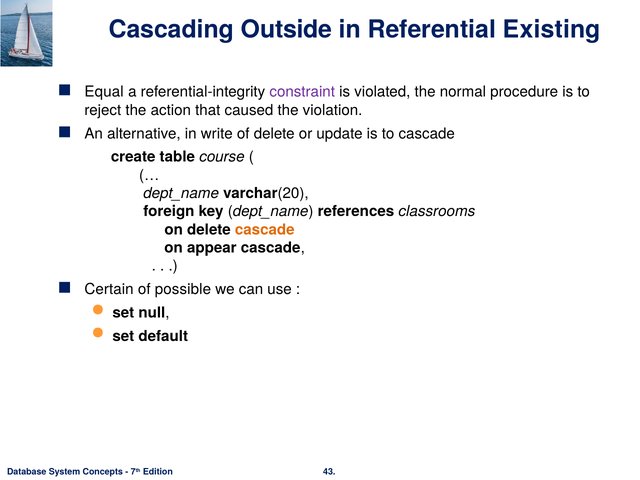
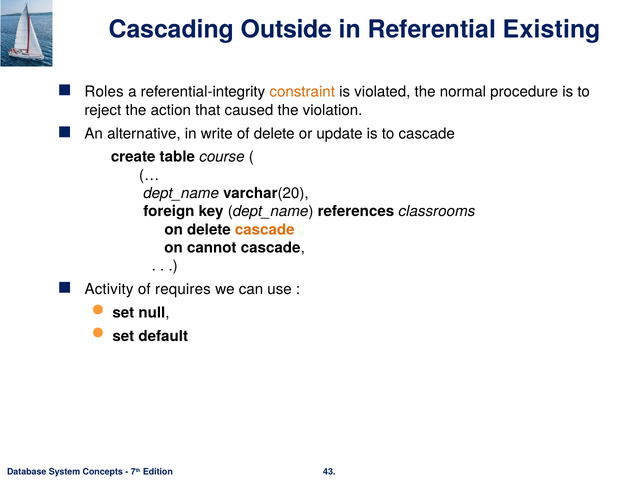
Equal: Equal -> Roles (104, 92)
constraint colour: purple -> orange (302, 92)
appear: appear -> cannot (212, 248)
Certain: Certain -> Activity (109, 289)
possible: possible -> requires (183, 289)
